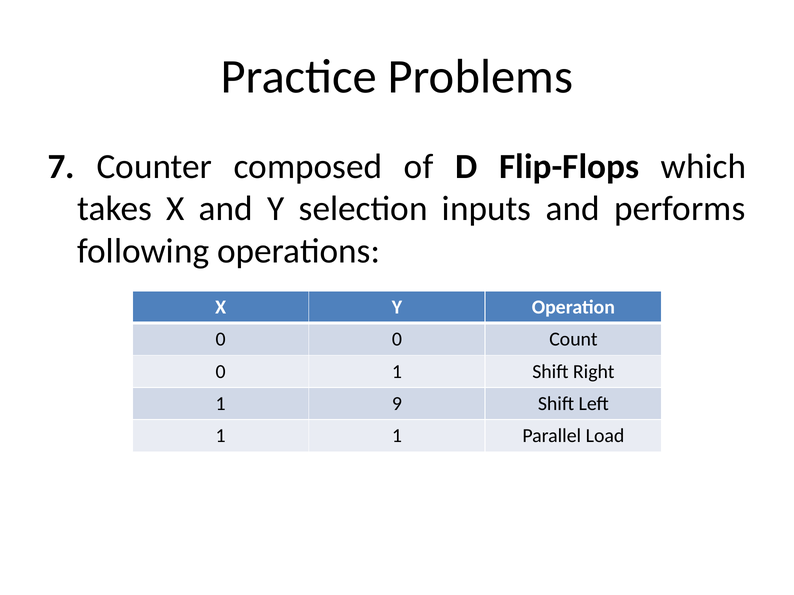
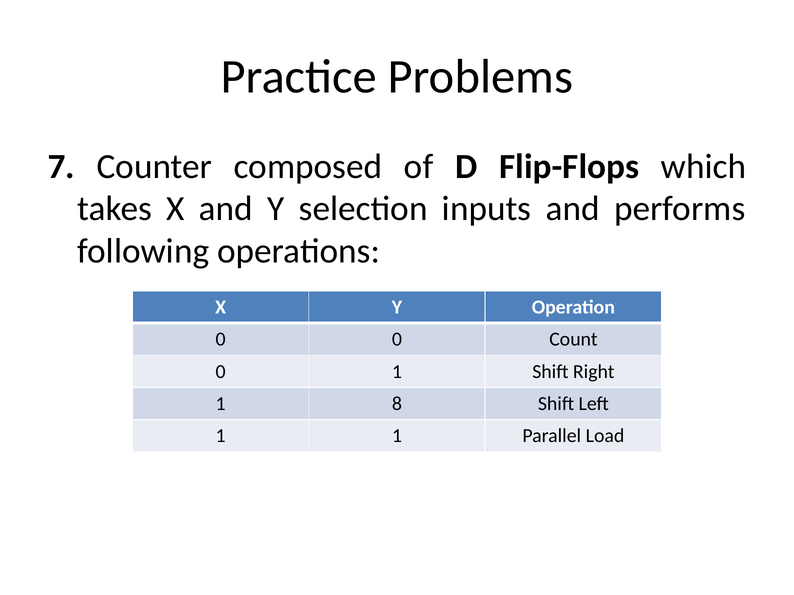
9: 9 -> 8 (397, 404)
